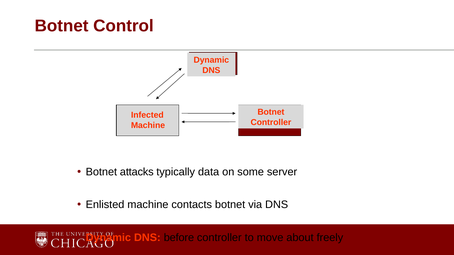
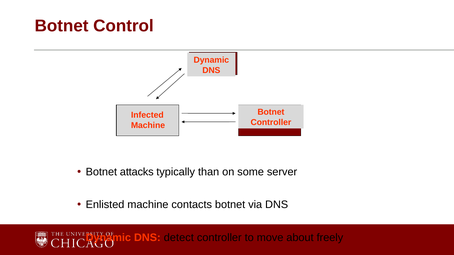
data: data -> than (209, 172)
before: before -> detect (179, 238)
